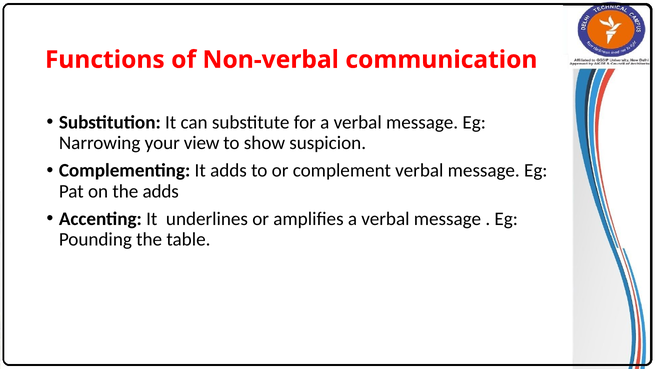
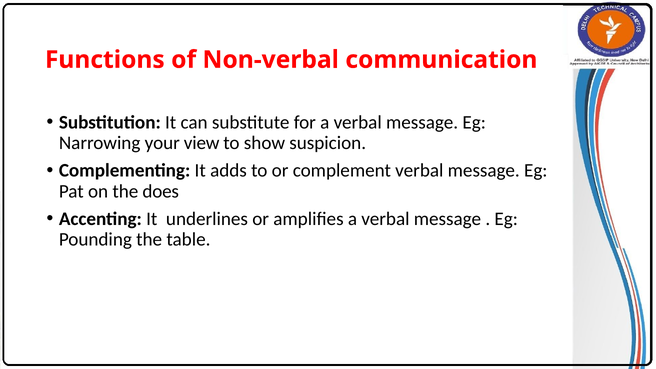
the adds: adds -> does (161, 191)
